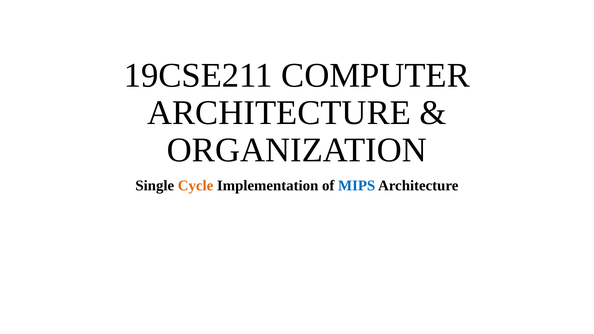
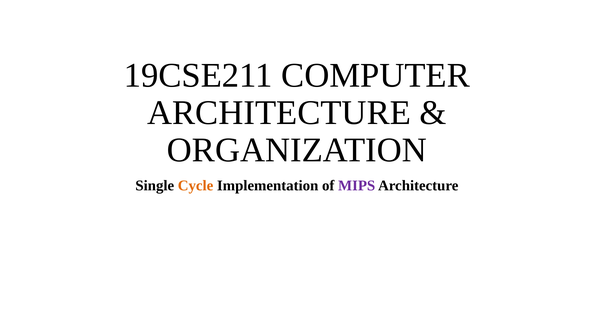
MIPS colour: blue -> purple (357, 186)
